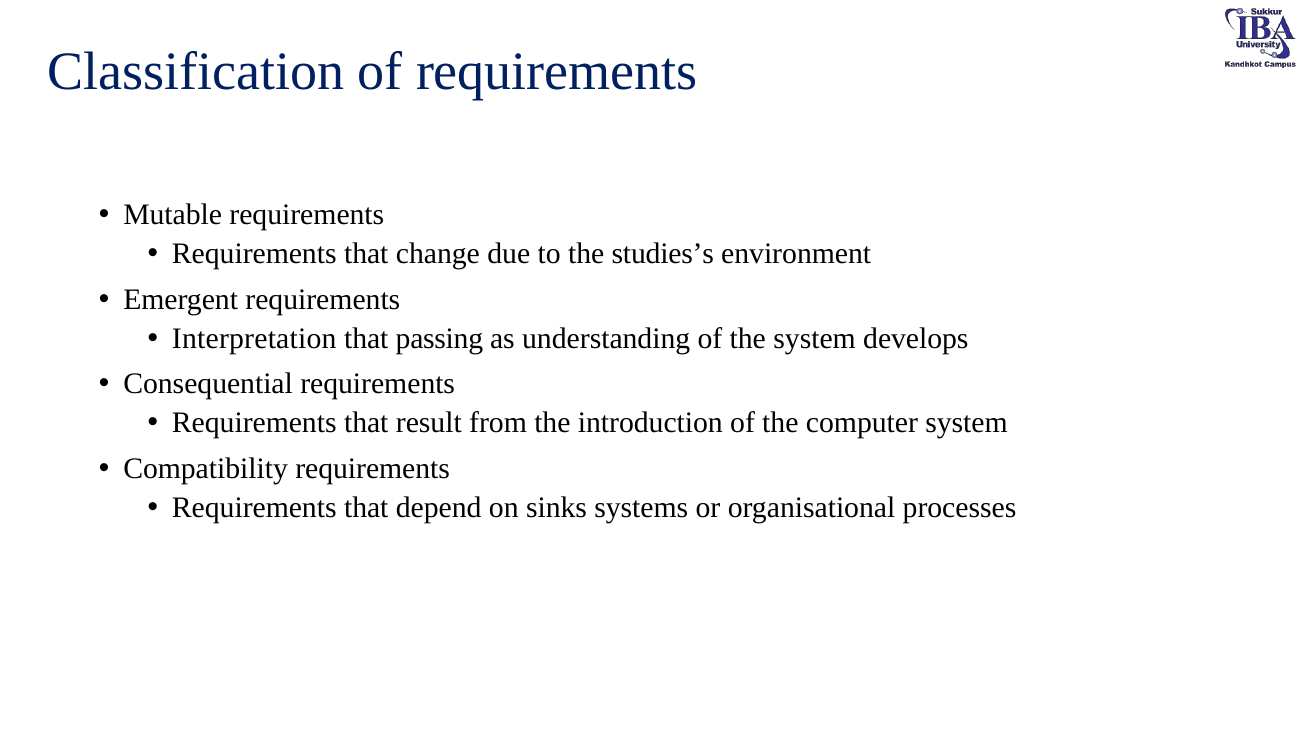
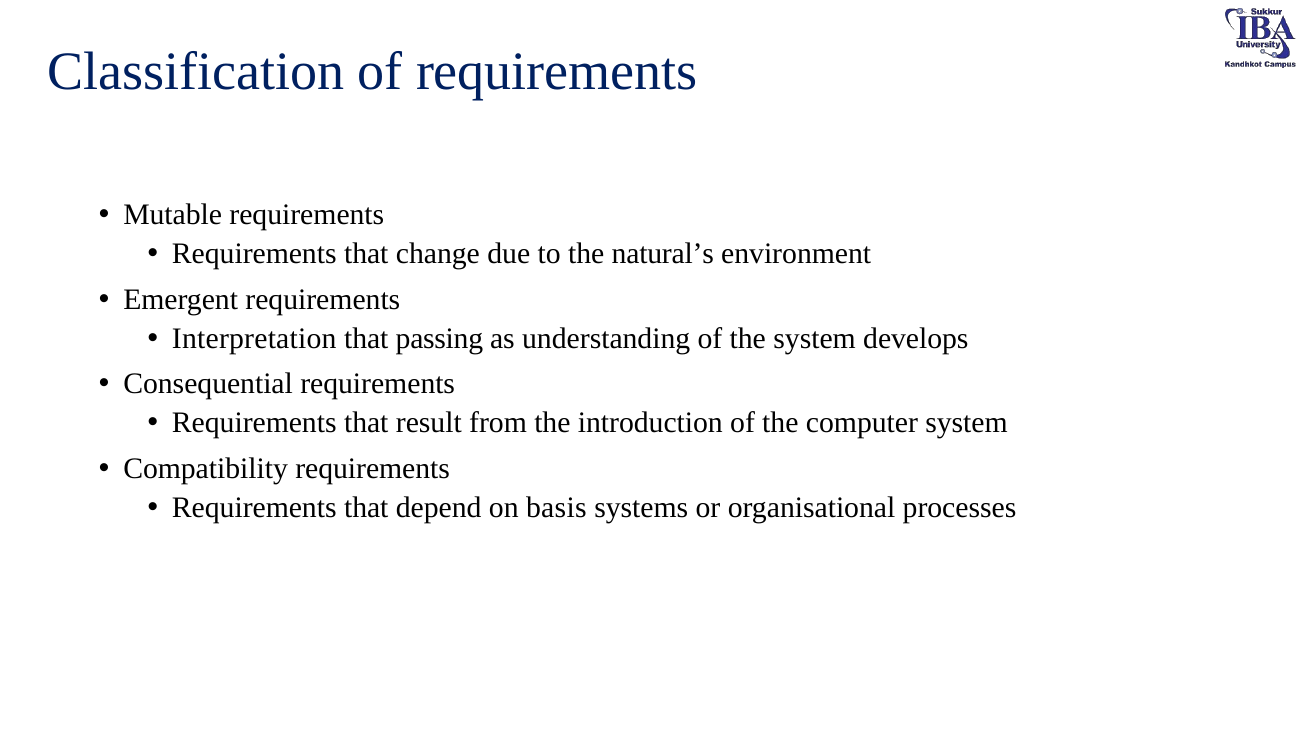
studies’s: studies’s -> natural’s (663, 254)
sinks: sinks -> basis (556, 507)
